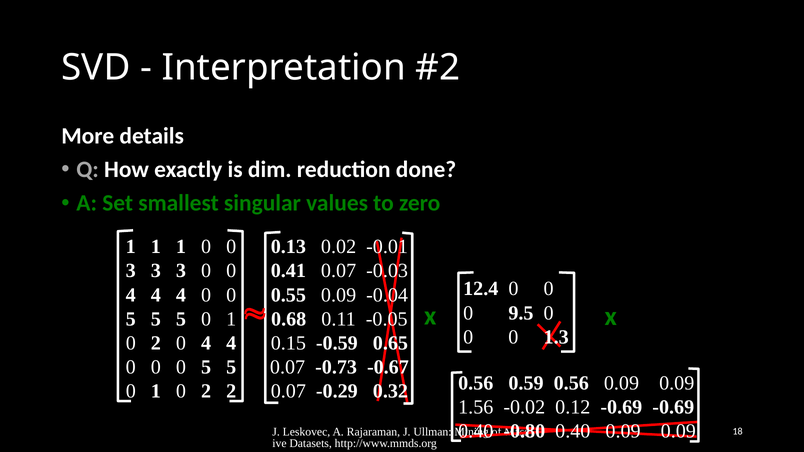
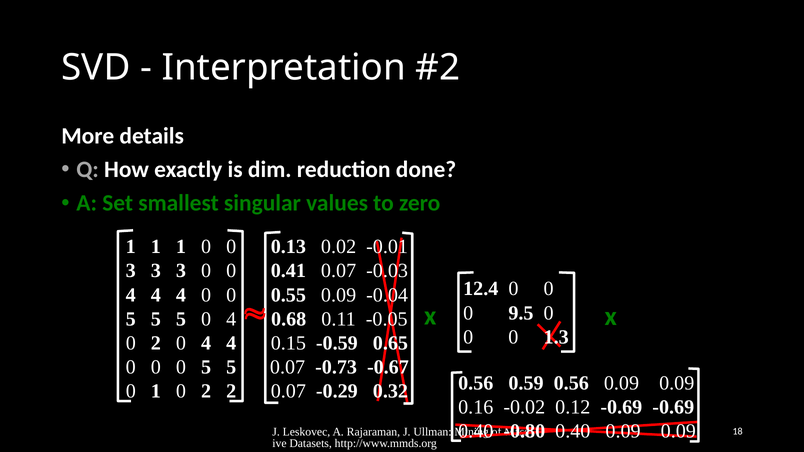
1: 1 -> 4 (231, 319)
1.56: 1.56 -> 0.16 (476, 407)
